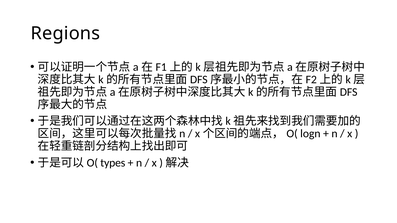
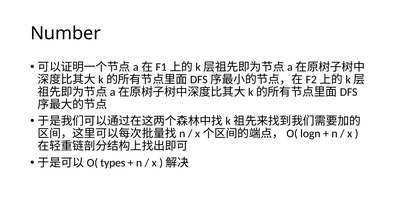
Regions: Regions -> Number (66, 33)
